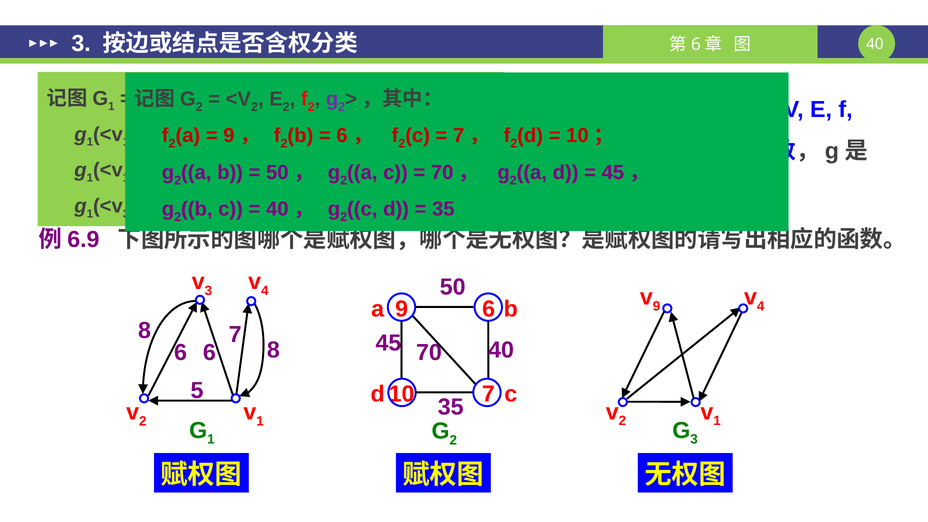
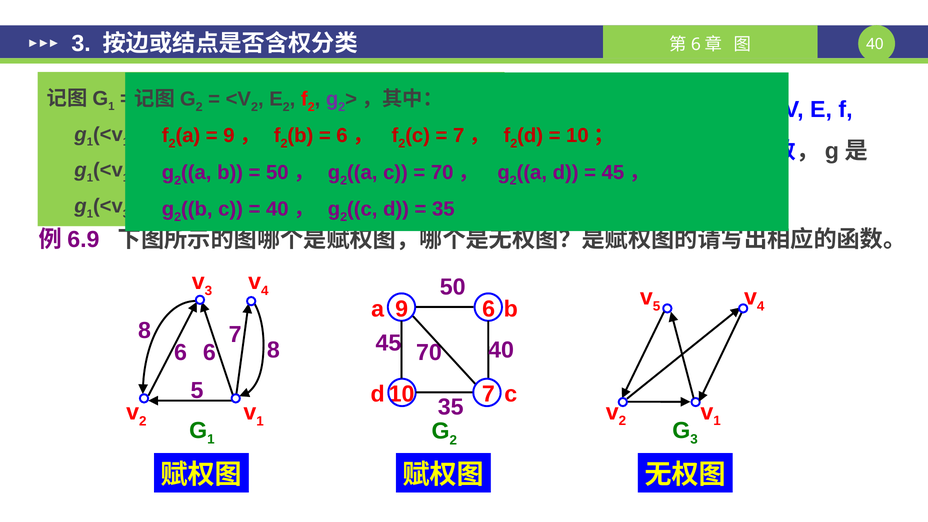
9: 9 -> 5 (657, 306)
